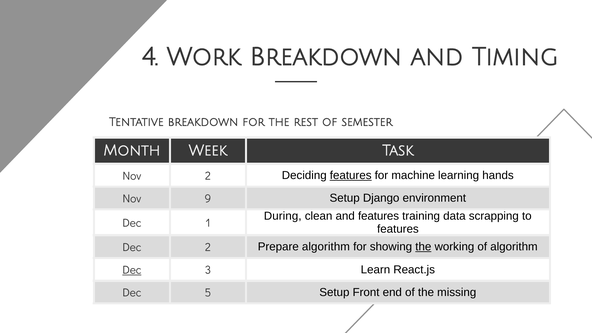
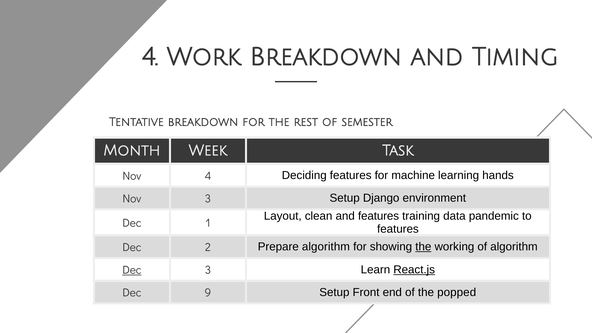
Nov 2: 2 -> 4 (208, 176)
features underline: present -> none (351, 175)
Nov 9: 9 -> 3 (208, 199)
During: During -> Layout (283, 216)
scrapping: scrapping -> pandemic (494, 216)
React.js underline: none -> present (414, 270)
5: 5 -> 9 (208, 293)
missing: missing -> popped (457, 292)
